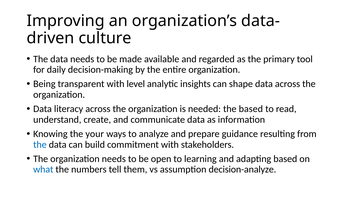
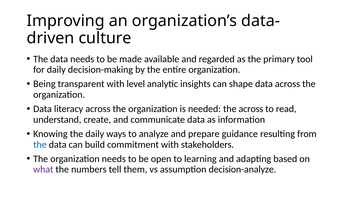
the based: based -> across (251, 109)
the your: your -> daily (95, 134)
what colour: blue -> purple (43, 169)
